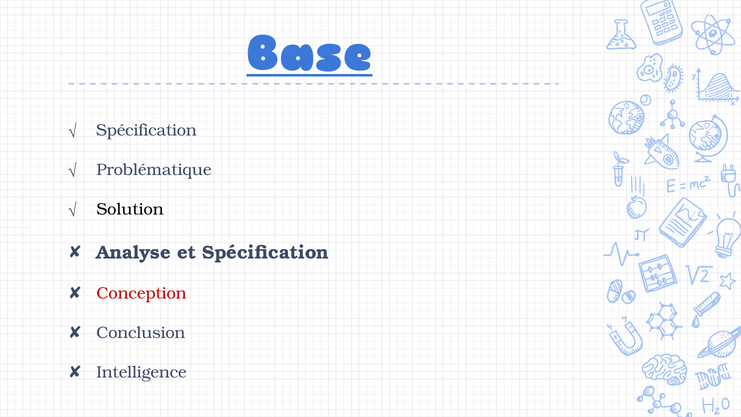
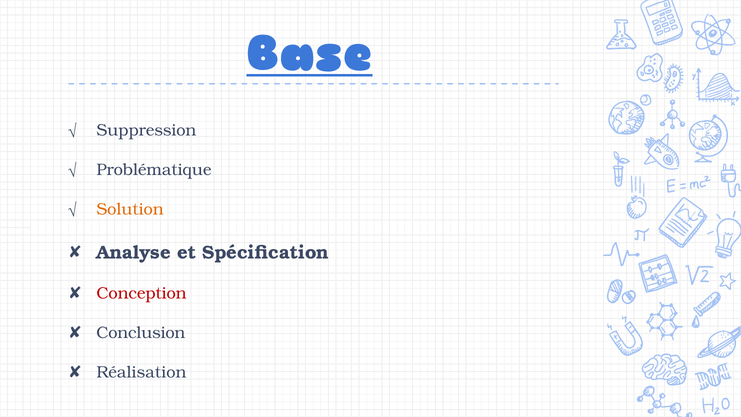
Spécification: Spécification -> Suppression (146, 130)
Solution colour: black -> orange (130, 209)
Intelligence: Intelligence -> Réalisation (141, 372)
